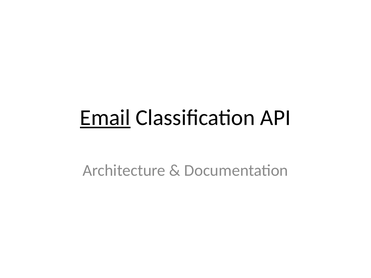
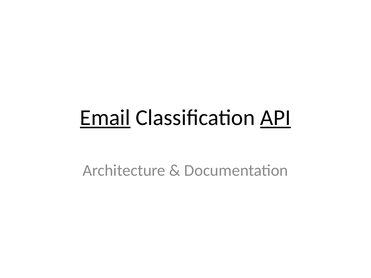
API underline: none -> present (276, 118)
